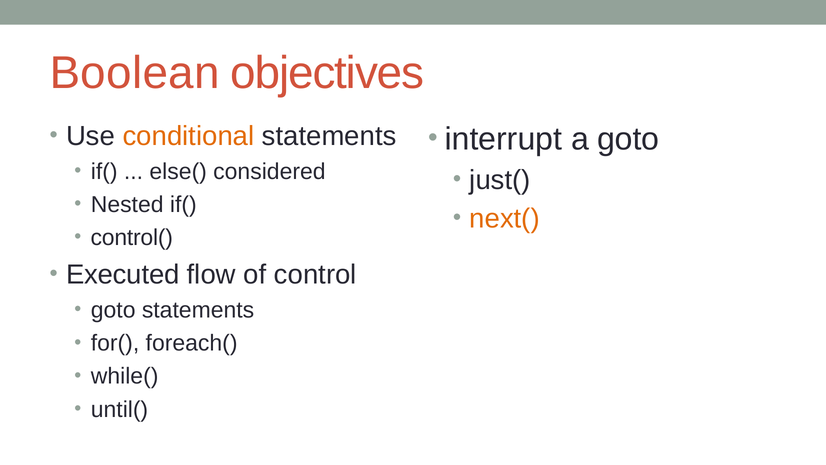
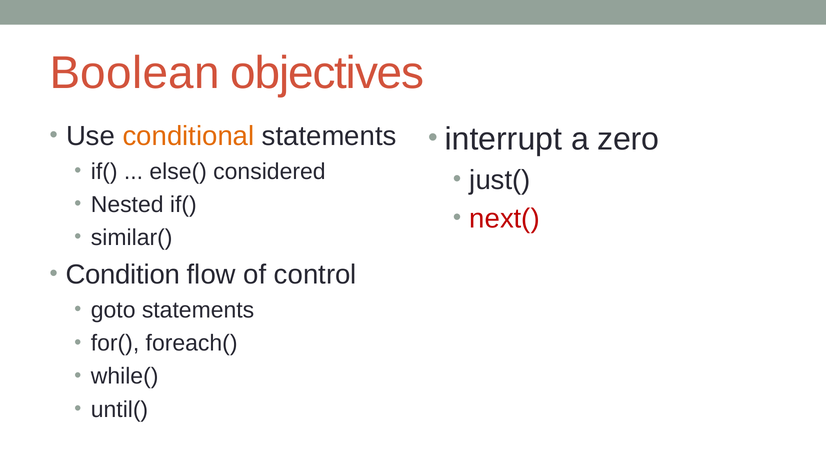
a goto: goto -> zero (628, 139)
next( colour: orange -> red (505, 218)
control(: control( -> similar( (132, 237)
Executed: Executed -> Condition (123, 275)
